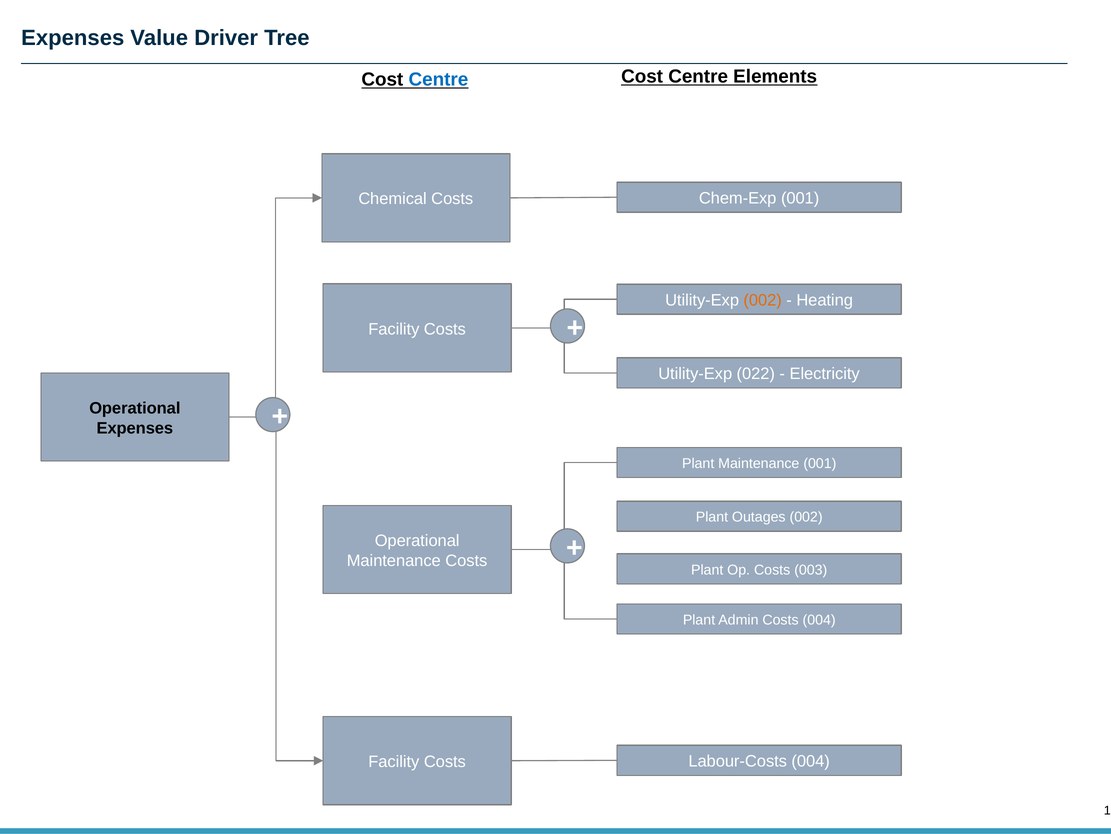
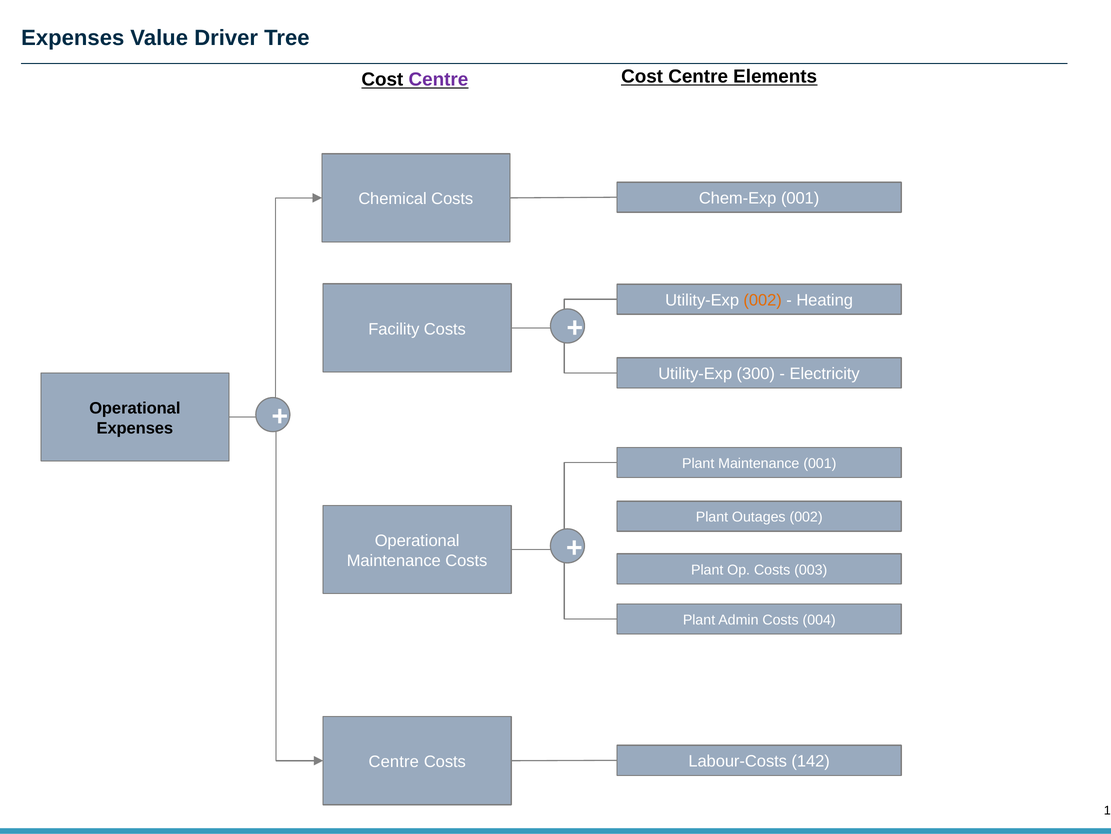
Centre colour: blue -> purple (438, 80)
022: 022 -> 300 (756, 374)
Labour-Costs 004: 004 -> 142 (811, 761)
Facility: Facility -> Centre (394, 761)
